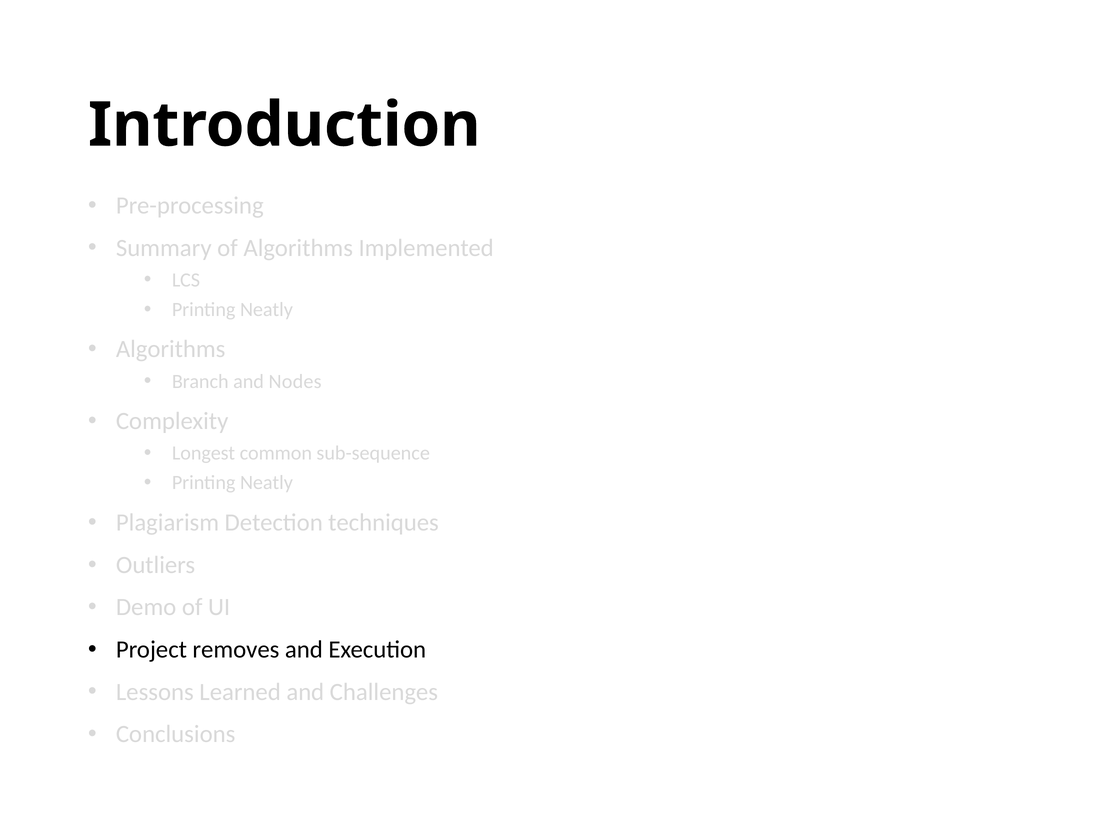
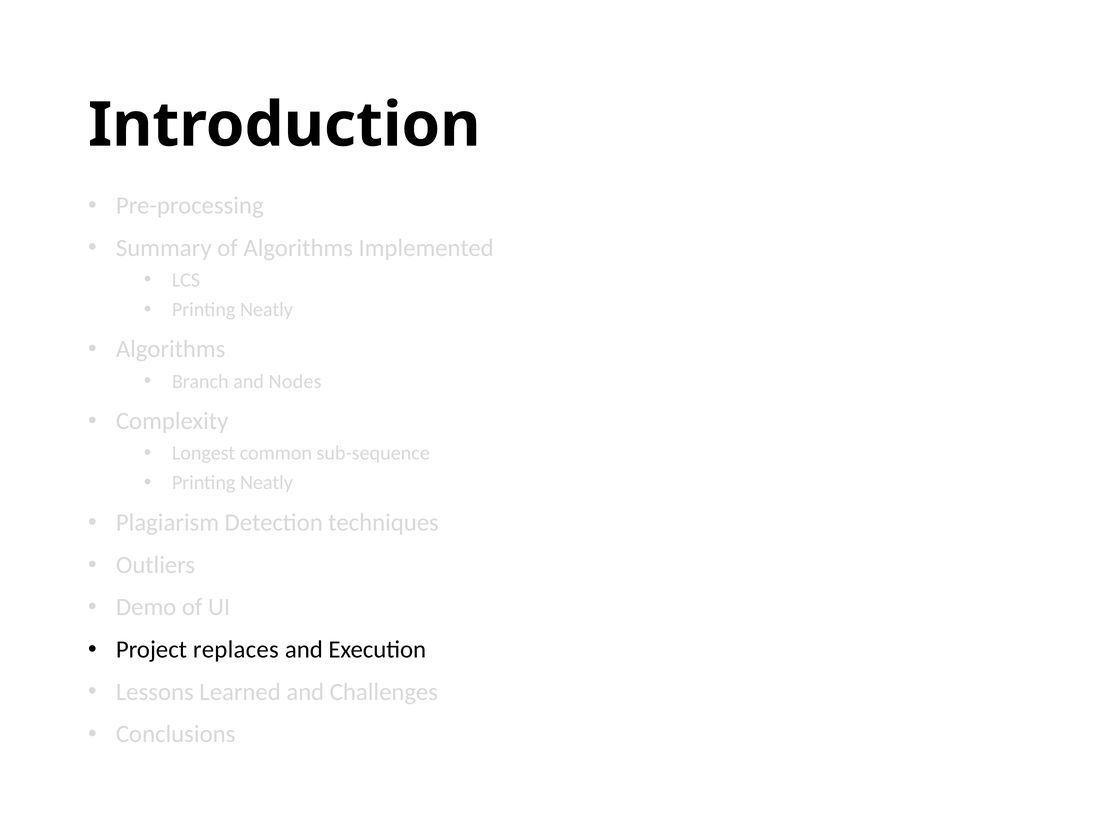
removes: removes -> replaces (236, 650)
